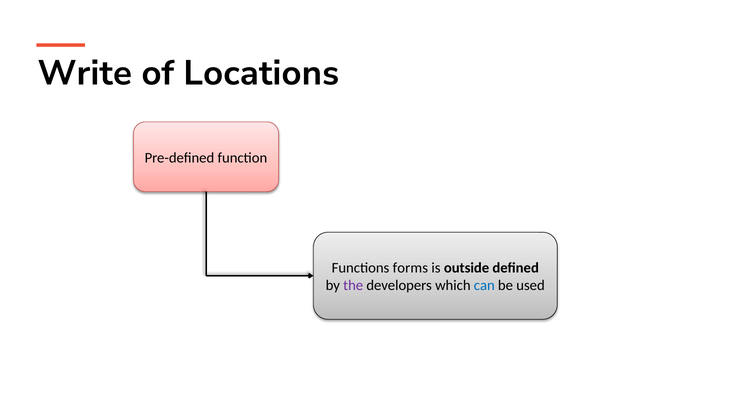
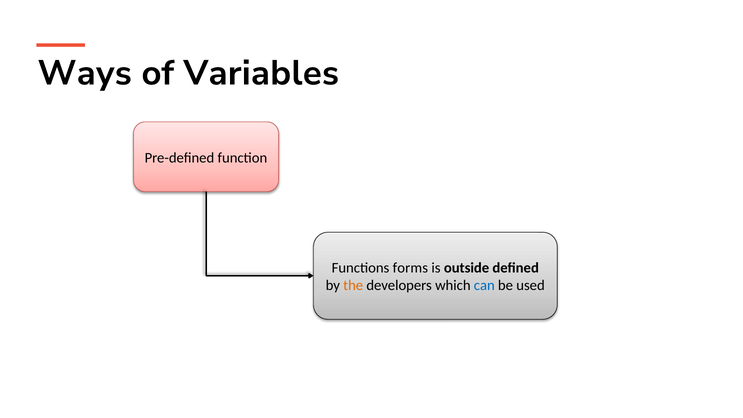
Write: Write -> Ways (85, 73)
Locations: Locations -> Variables (261, 73)
the colour: purple -> orange (353, 286)
